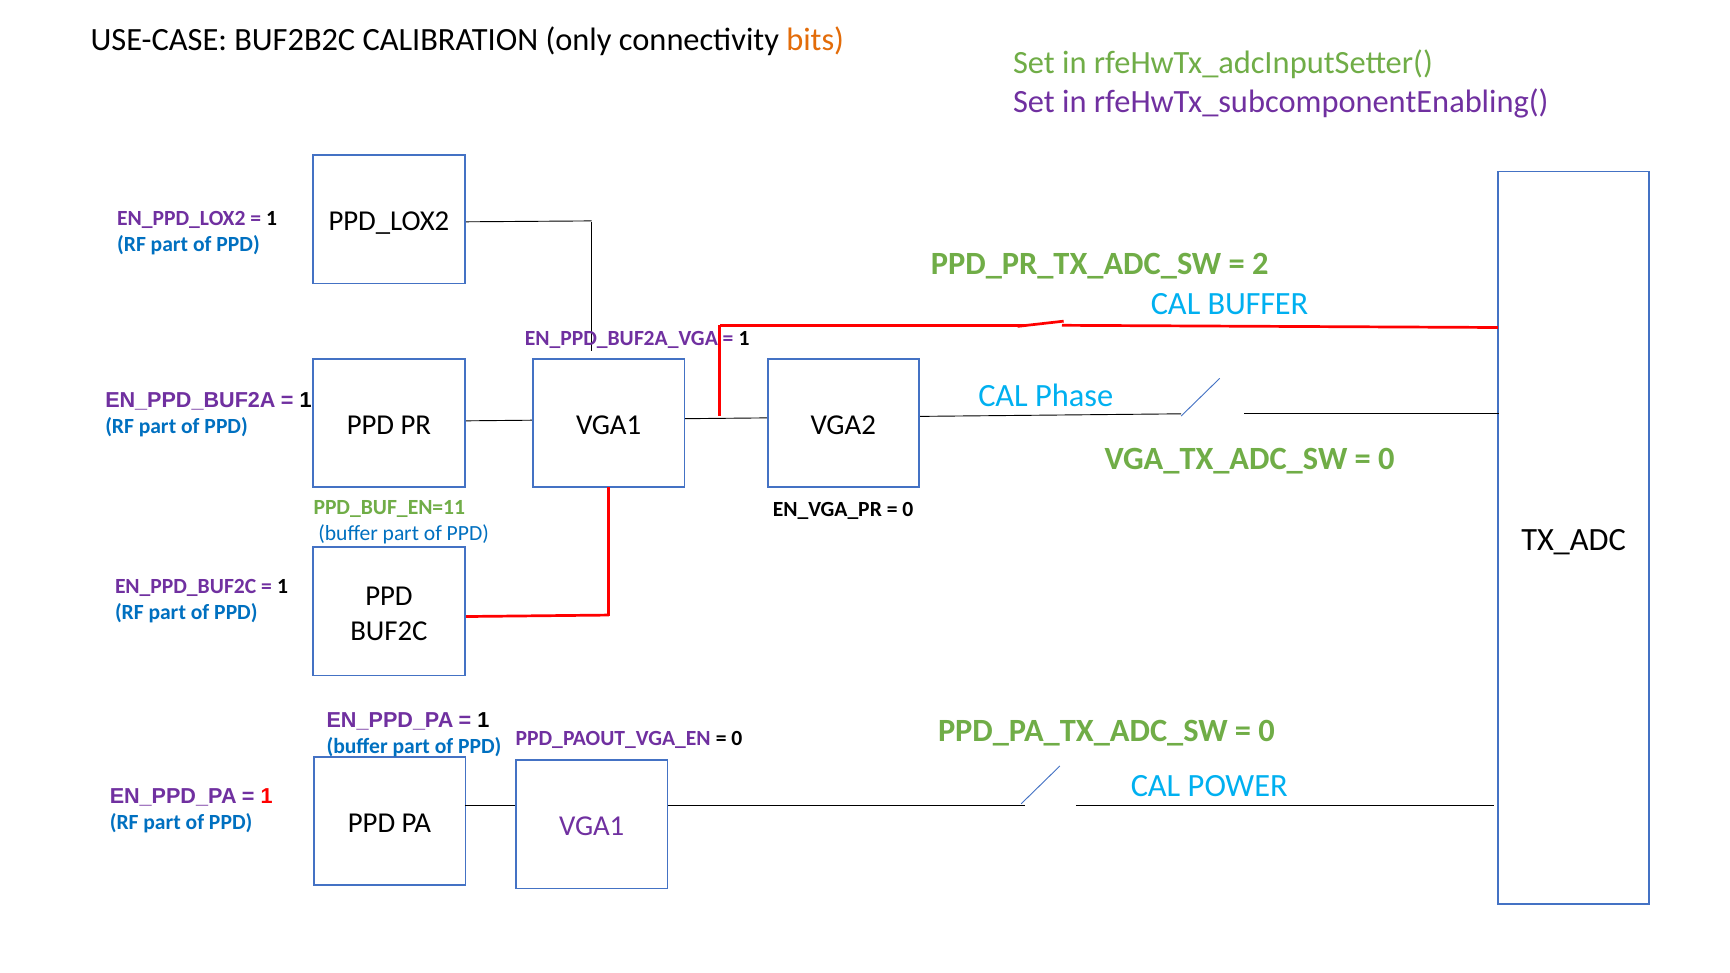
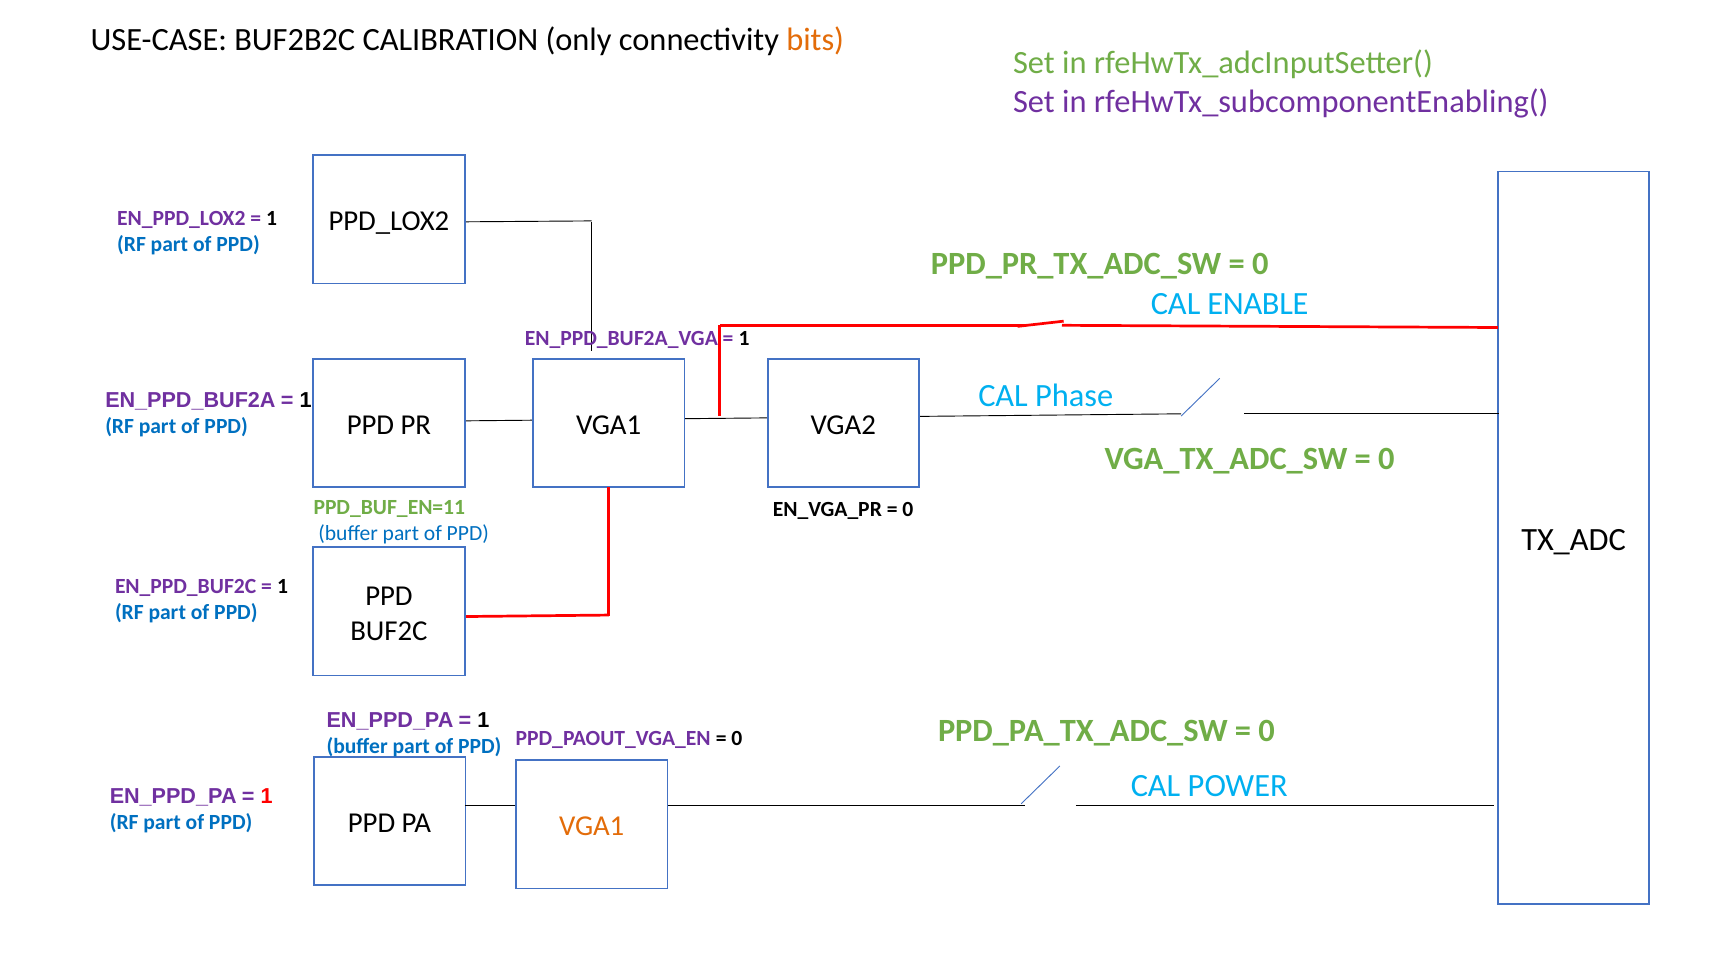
2: 2 -> 0 (1260, 264)
CAL BUFFER: BUFFER -> ENABLE (1258, 303)
VGA1 colour: purple -> orange (592, 827)
